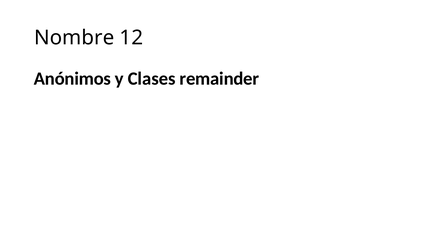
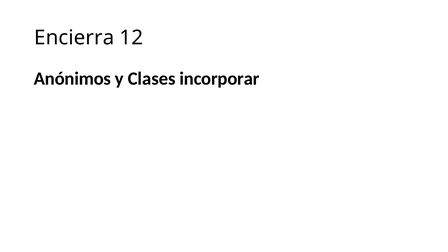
Nombre: Nombre -> Encierra (74, 38)
remainder: remainder -> incorporar (219, 79)
